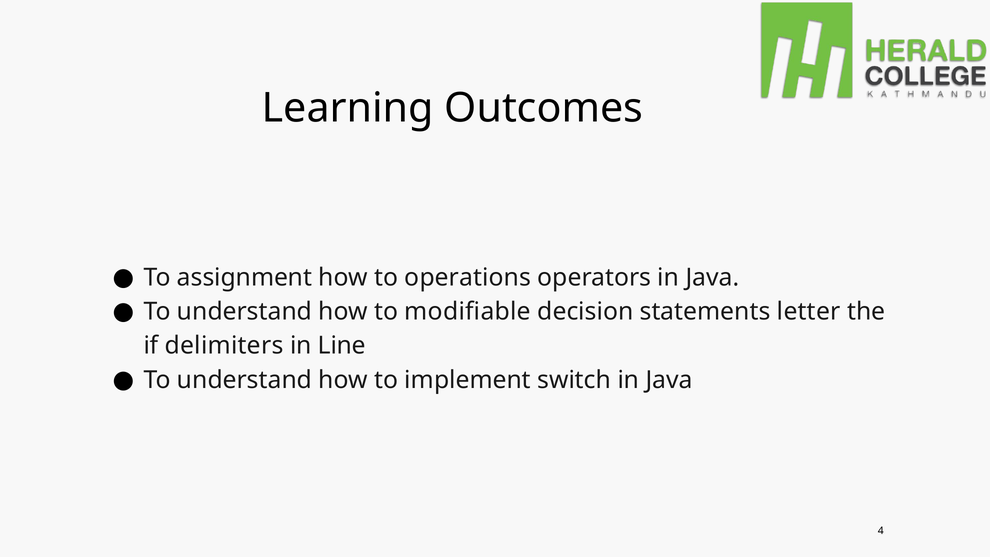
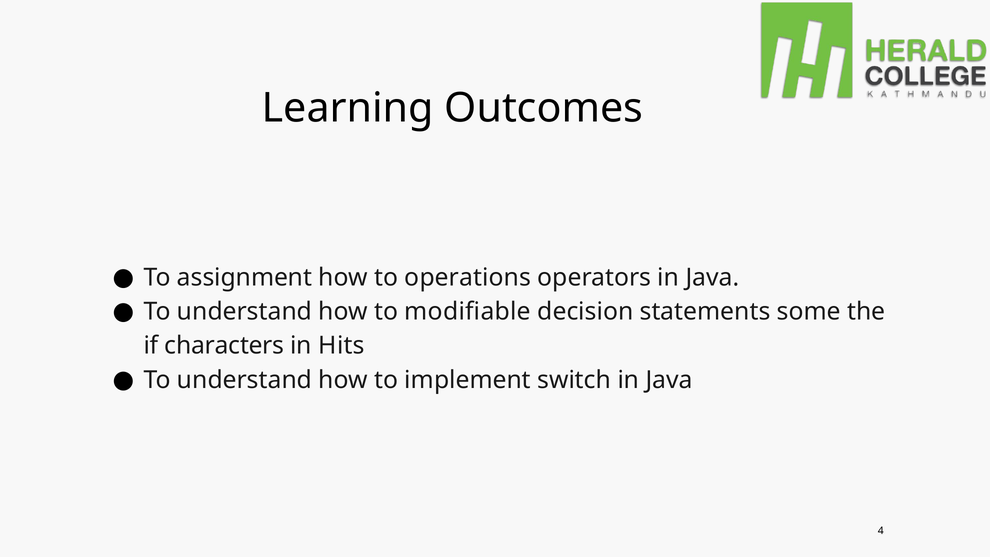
letter: letter -> some (809, 311)
delimiters: delimiters -> characters (224, 346)
Line: Line -> Hits (342, 346)
